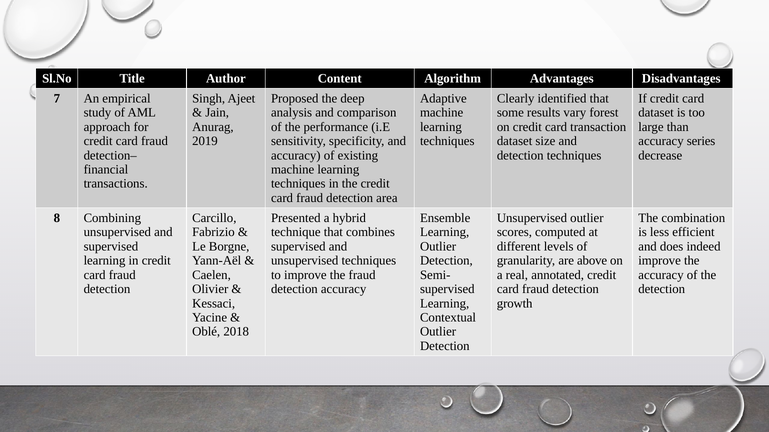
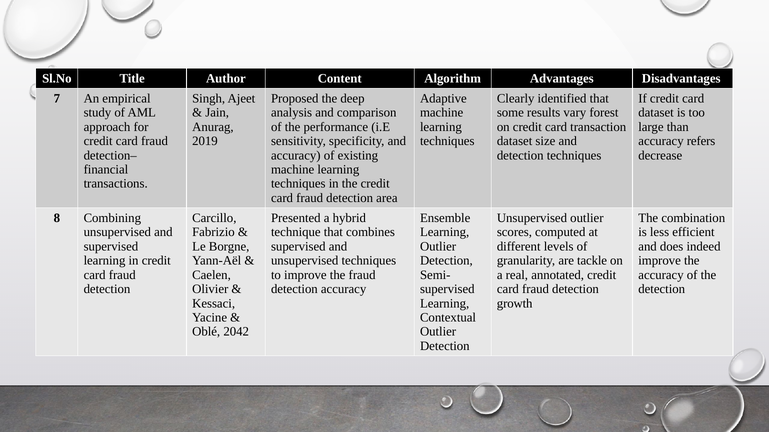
series: series -> refers (701, 141)
above: above -> tackle (592, 261)
2018: 2018 -> 2042 (236, 332)
